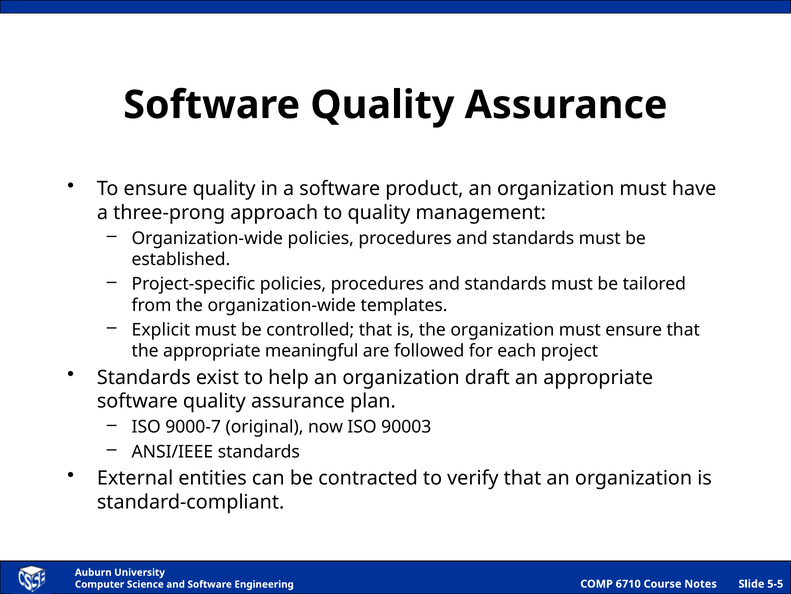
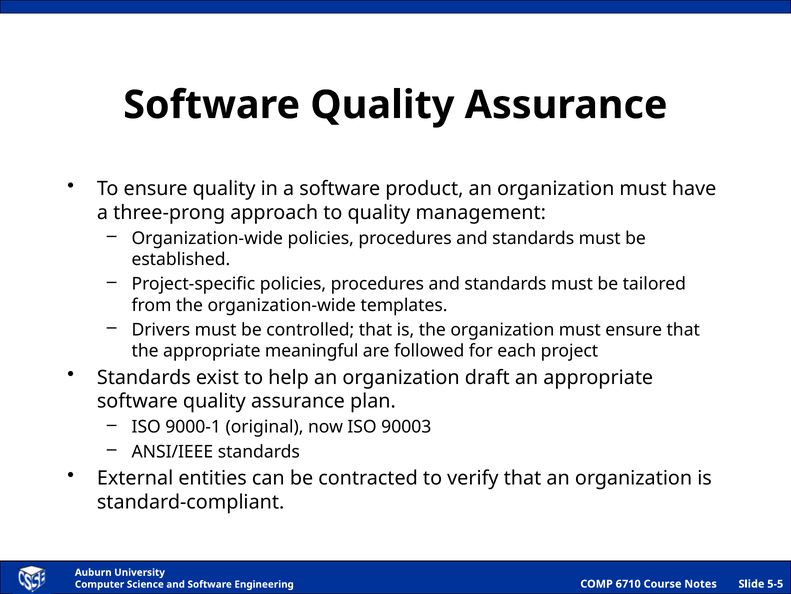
Explicit: Explicit -> Drivers (161, 329)
9000-7: 9000-7 -> 9000-1 (193, 427)
